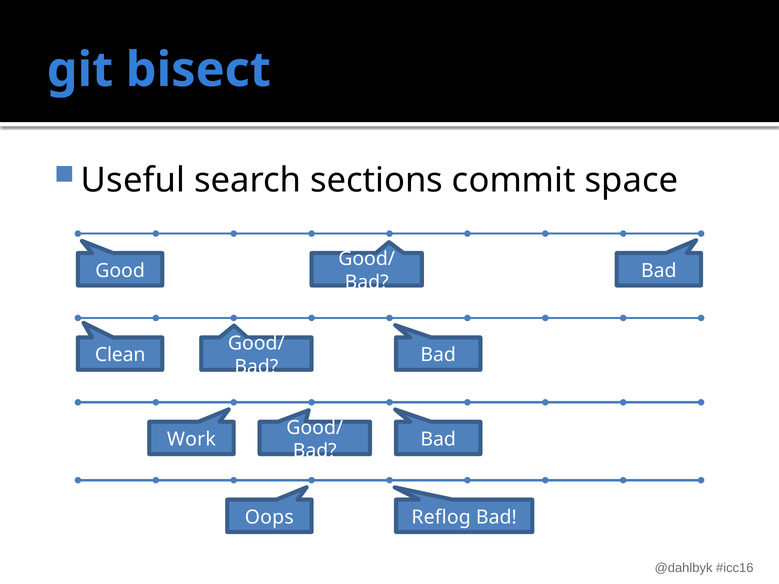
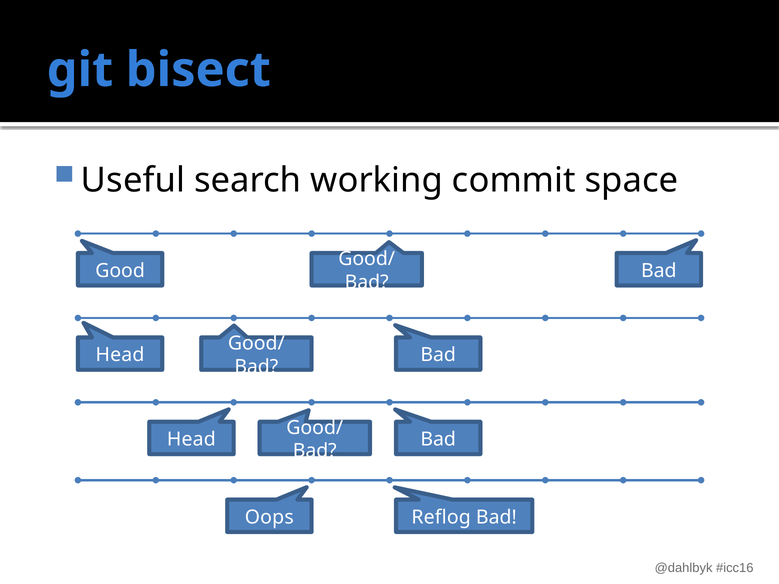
sections: sections -> working (377, 180)
Clean: Clean -> Head (120, 355)
Work: Work -> Head (191, 440)
